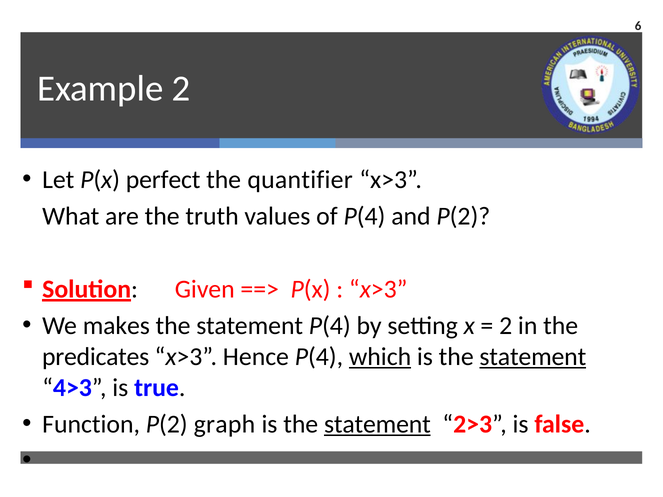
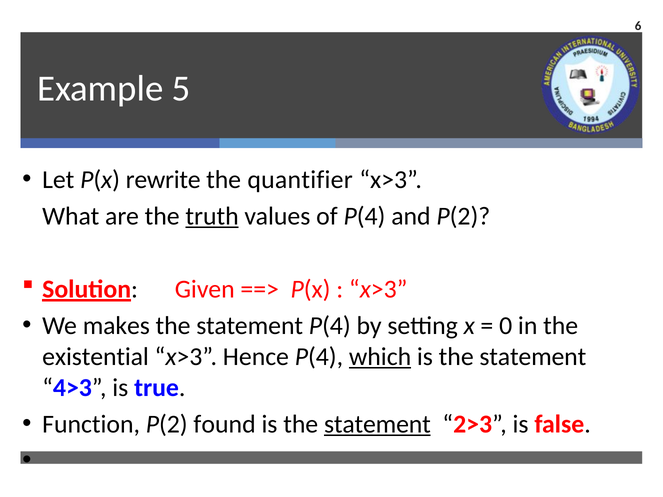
Example 2: 2 -> 5 (181, 89)
perfect: perfect -> rewrite (163, 180)
truth underline: none -> present (212, 216)
2: 2 -> 0 (506, 326)
predicates: predicates -> existential (96, 357)
statement underline: present -> none (533, 357)
graph: graph -> found (225, 424)
